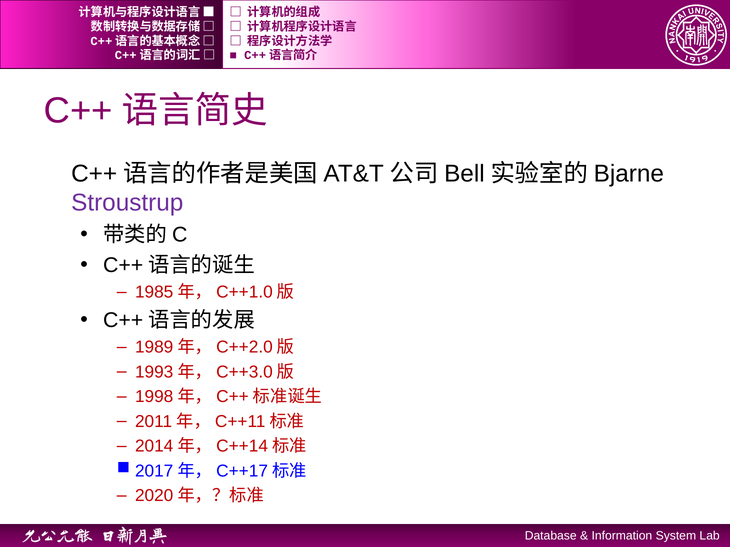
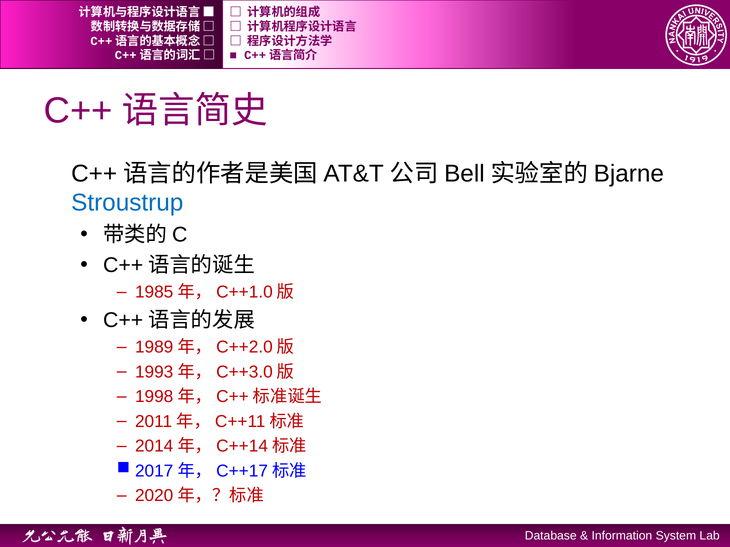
Stroustrup colour: purple -> blue (127, 203)
